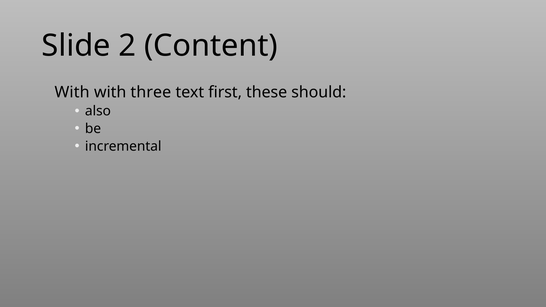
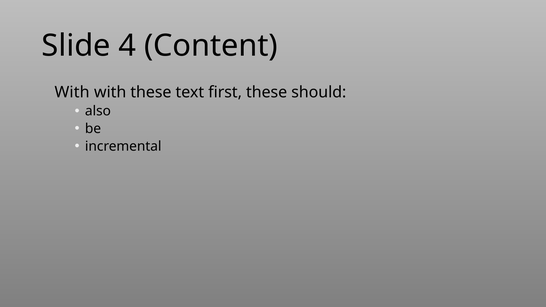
2: 2 -> 4 (127, 46)
with three: three -> these (151, 92)
